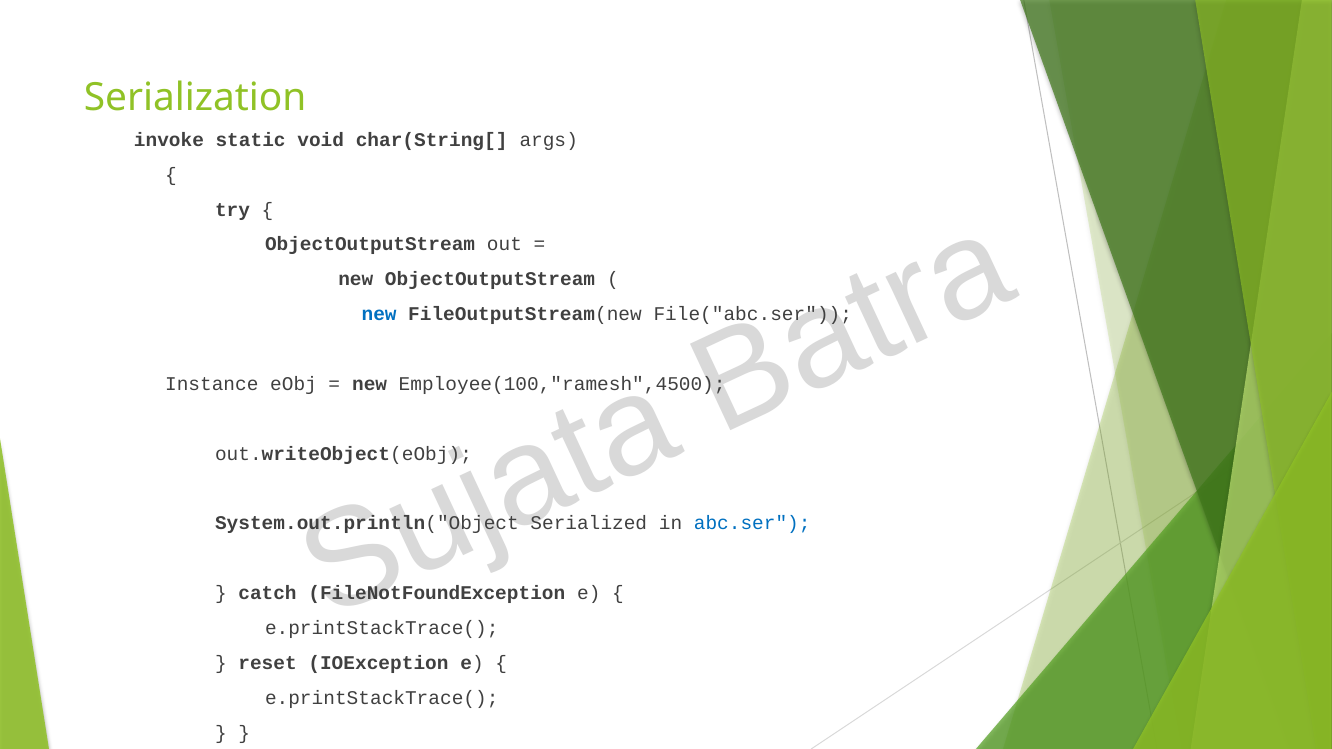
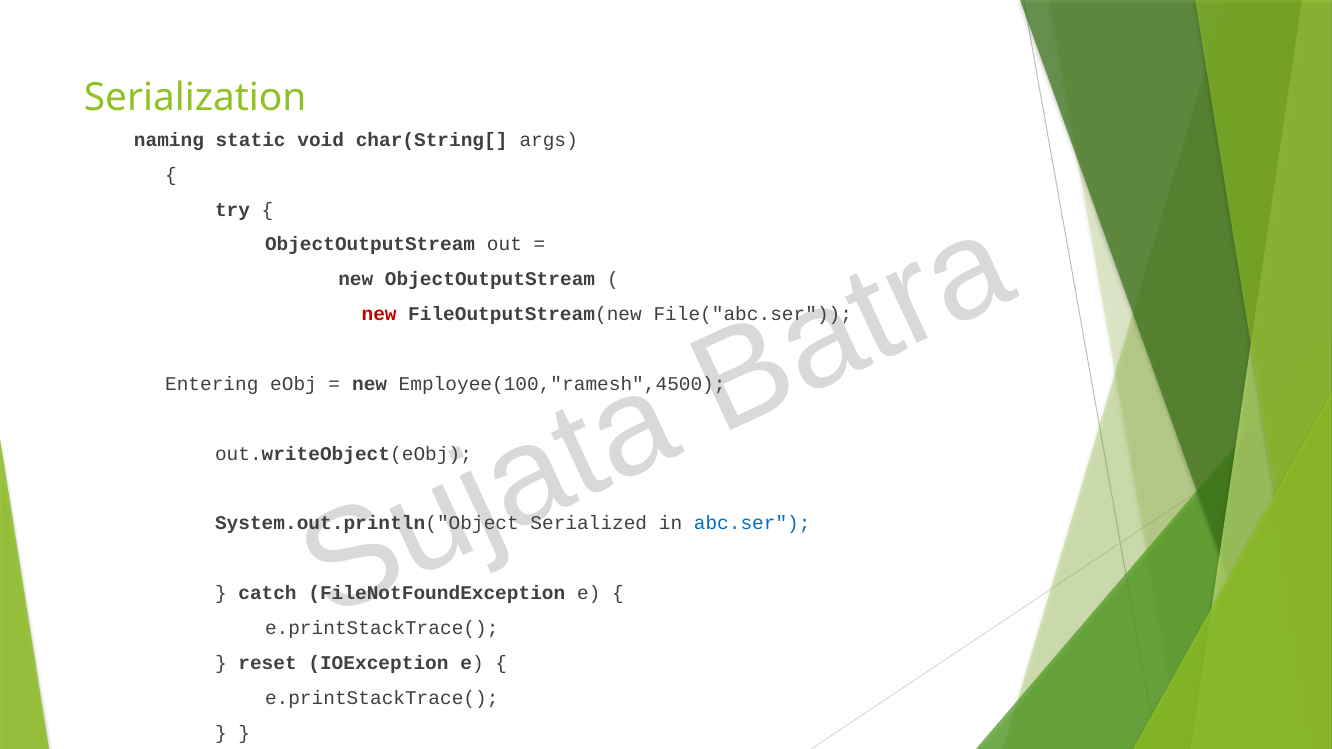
invoke: invoke -> naming (169, 140)
new colour: blue -> red (379, 314)
Instance: Instance -> Entering (212, 384)
